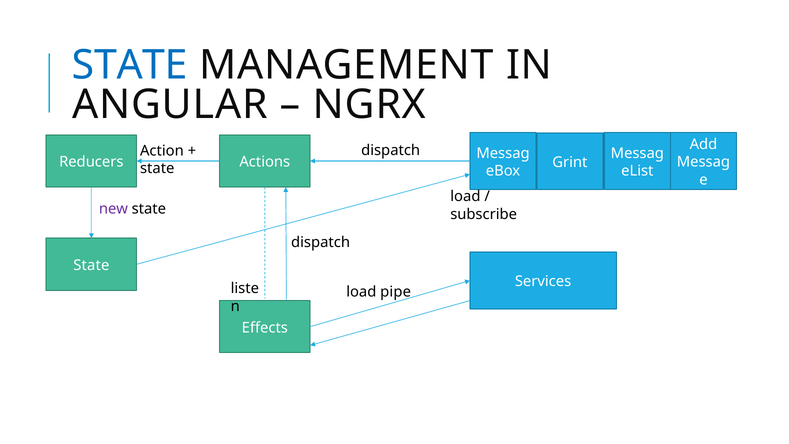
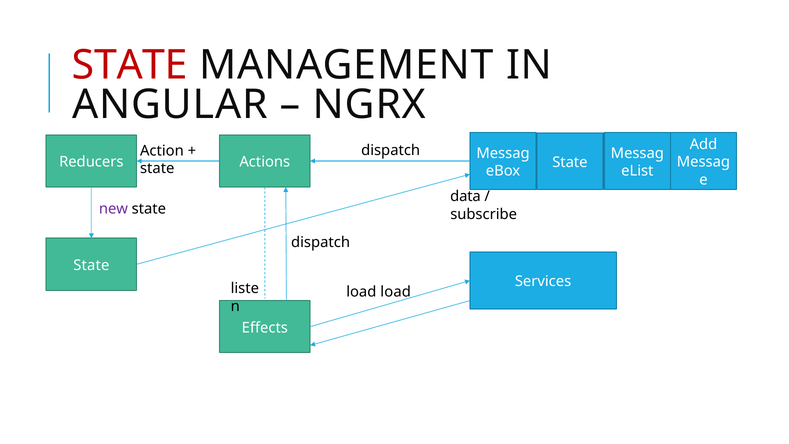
STATE colour: blue -> red (130, 65)
Grint: Grint -> State (570, 162)
load: load -> data (465, 197)
load pipe: pipe -> load (396, 292)
